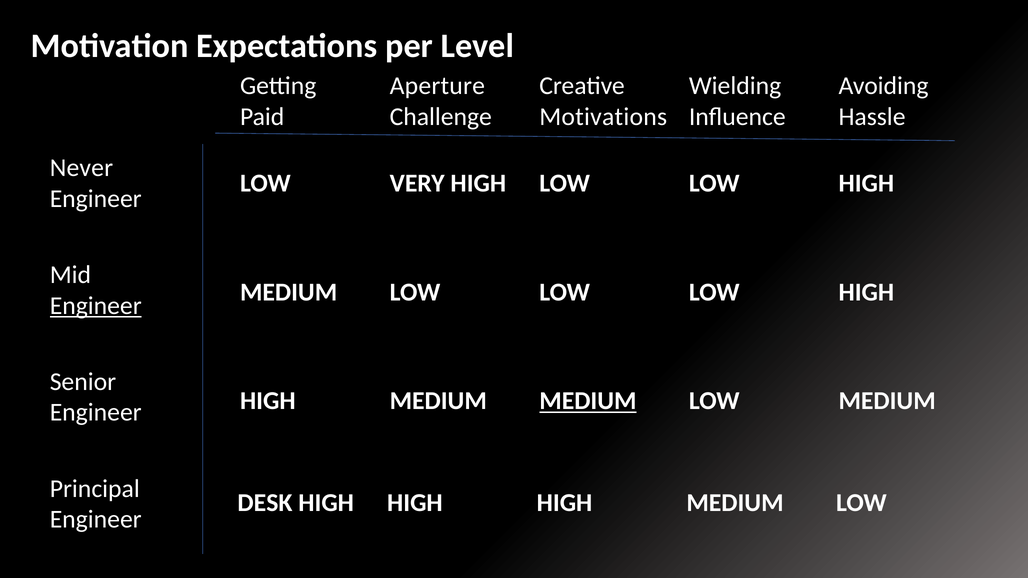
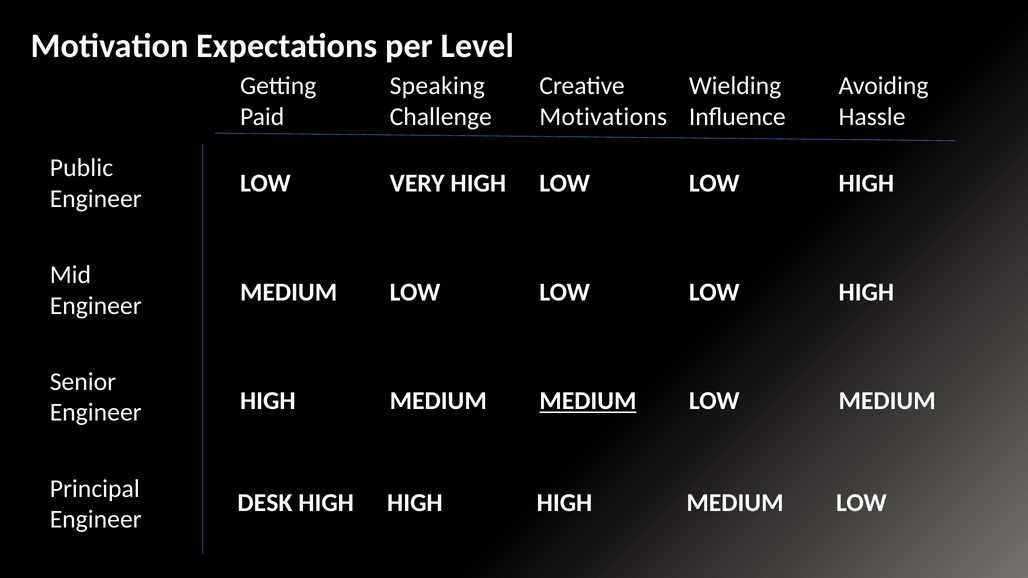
Aperture: Aperture -> Speaking (437, 86)
Never: Never -> Public (81, 168)
Engineer underline: present -> none (96, 306)
